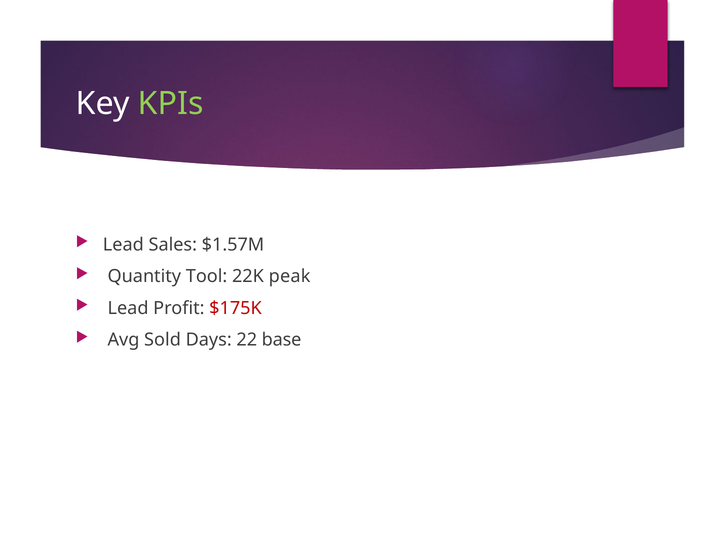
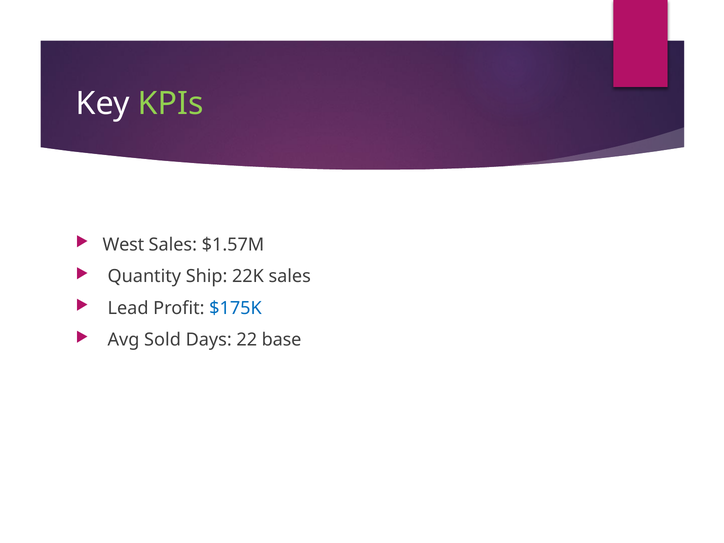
Lead: Lead -> West (123, 245)
Tool: Tool -> Ship (207, 276)
22K peak: peak -> sales (290, 276)
$175K colour: red -> blue (235, 308)
